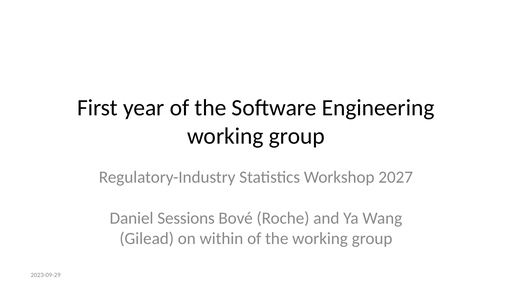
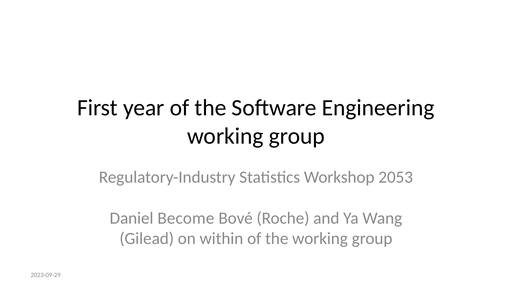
2027: 2027 -> 2053 (396, 177)
Sessions: Sessions -> Become (186, 218)
